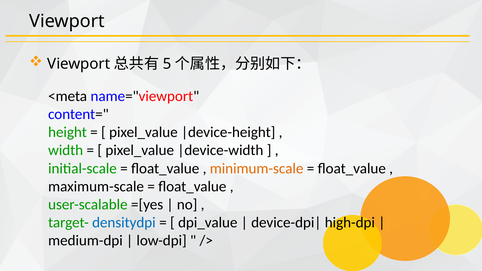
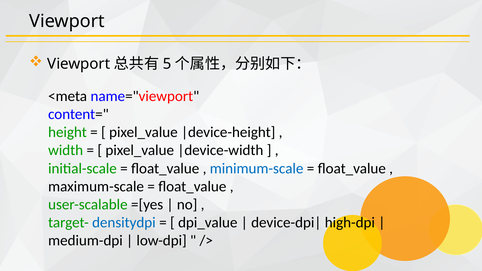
minimum-scale colour: orange -> blue (257, 168)
